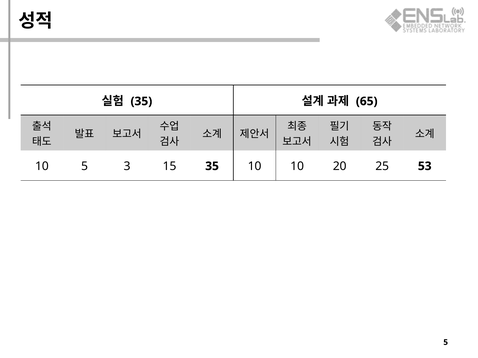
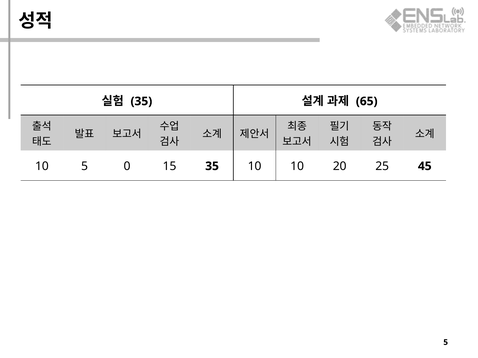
3: 3 -> 0 (127, 166)
53: 53 -> 45 (425, 166)
